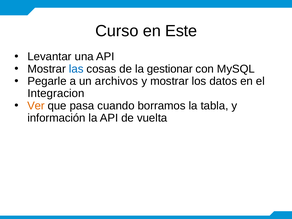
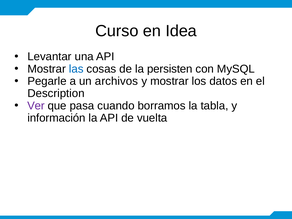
Este: Este -> Idea (181, 31)
gestionar: gestionar -> persisten (170, 69)
Integracion: Integracion -> Description (56, 93)
Ver colour: orange -> purple (36, 106)
